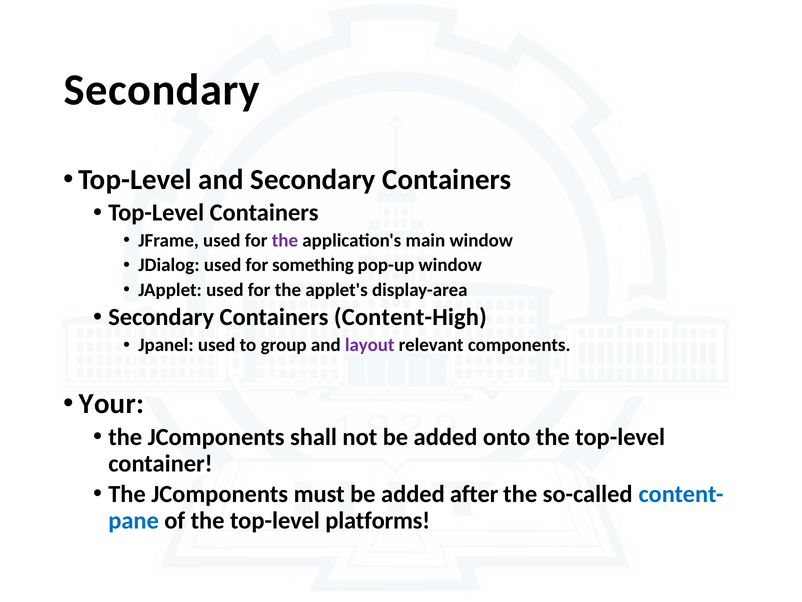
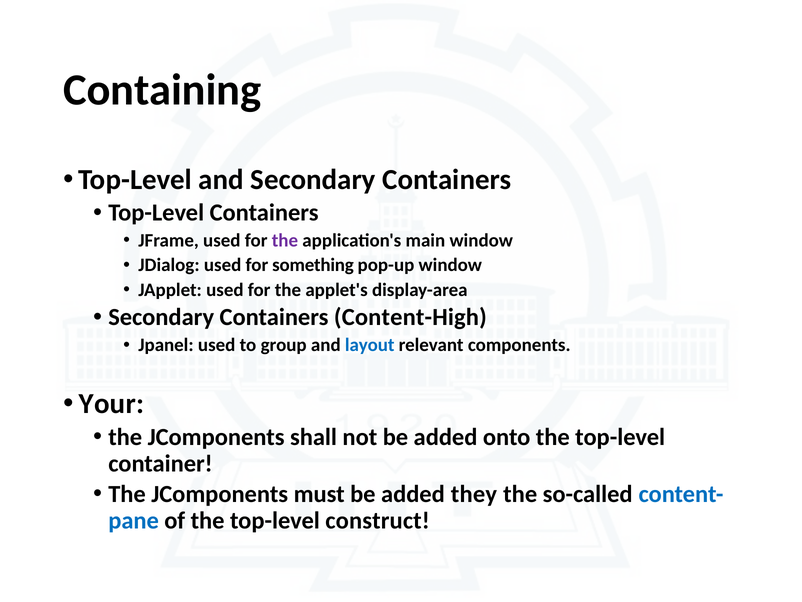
Secondary: Secondary -> Containing (162, 90)
layout colour: purple -> blue (370, 345)
after: after -> they (474, 494)
platforms: platforms -> construct (378, 520)
